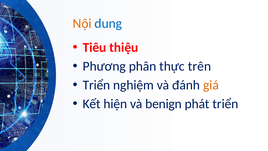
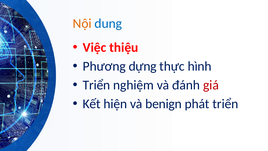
Tiêu: Tiêu -> Việc (95, 47)
phân: phân -> dựng (143, 66)
trên: trên -> hình (200, 66)
giá colour: orange -> red (211, 85)
